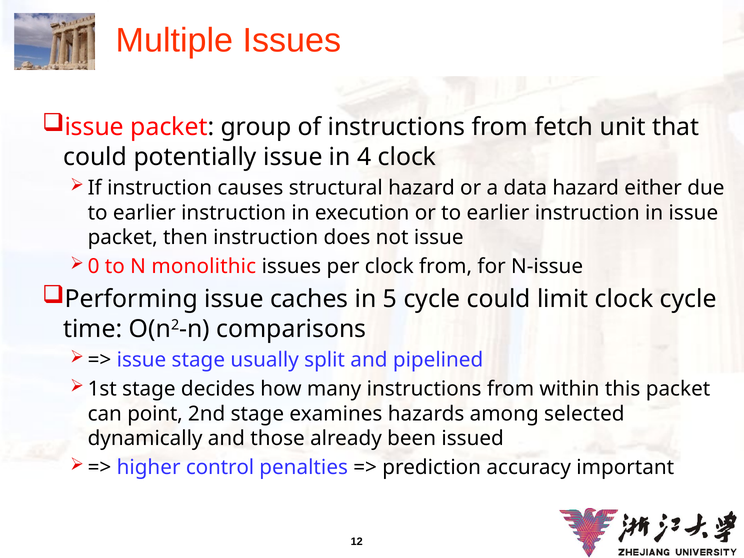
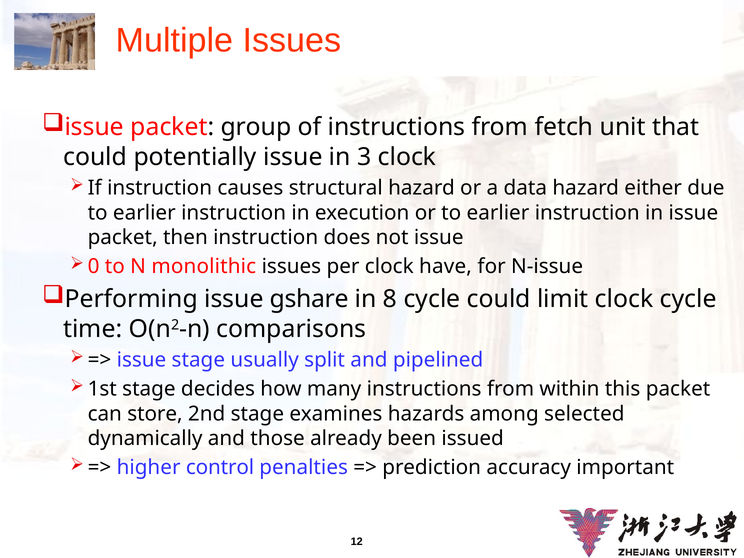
4: 4 -> 3 (364, 157)
clock from: from -> have (445, 267)
caches: caches -> gshare (309, 299)
5: 5 -> 8 (390, 299)
point: point -> store (155, 414)
